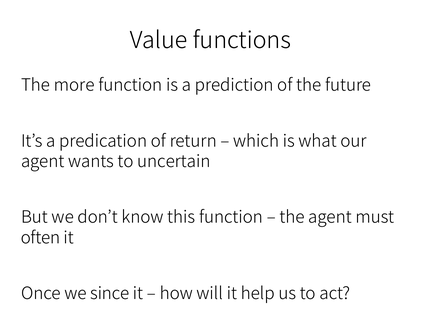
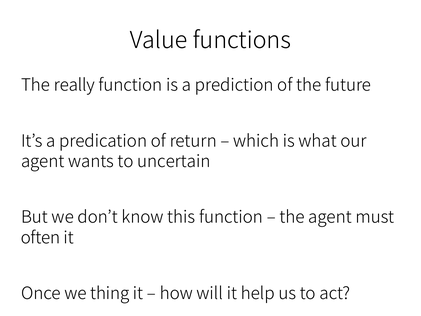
more: more -> really (74, 85)
since: since -> thing (110, 293)
